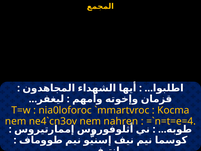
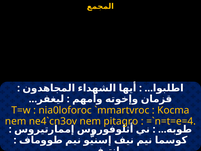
nahren: nahren -> pitagro (121, 121)
